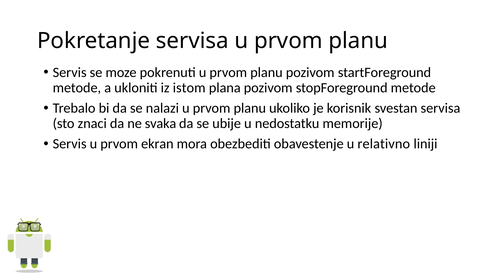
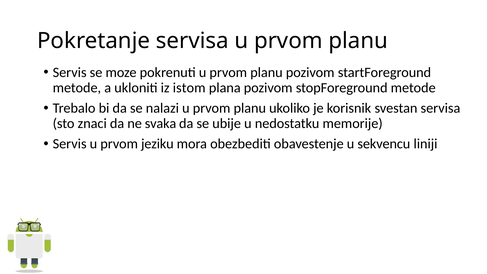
ekran: ekran -> jeziku (157, 144)
relativno: relativno -> sekvencu (384, 144)
